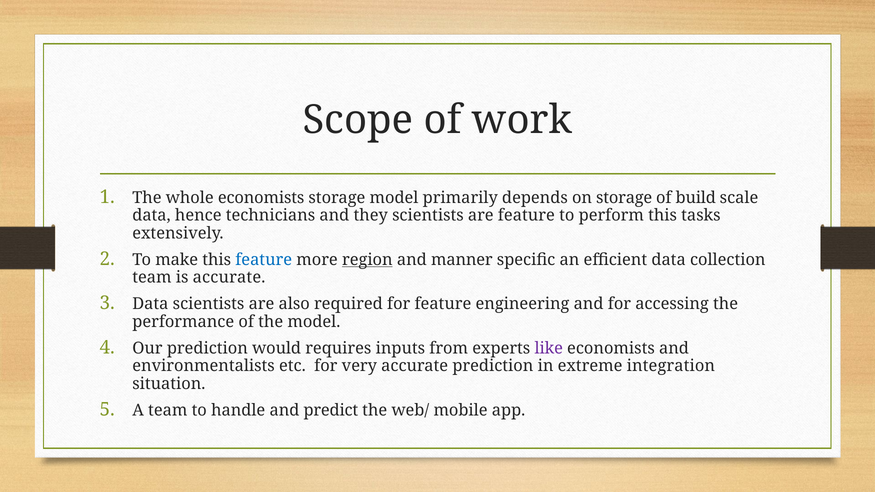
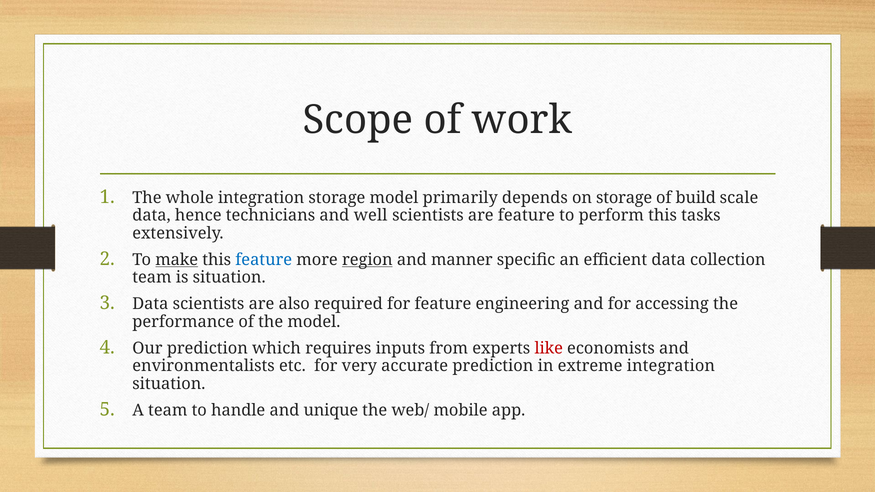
whole economists: economists -> integration (261, 198)
they: they -> well (371, 216)
make underline: none -> present (177, 260)
is accurate: accurate -> situation (229, 278)
would: would -> which (277, 348)
like colour: purple -> red (549, 348)
predict: predict -> unique (331, 410)
